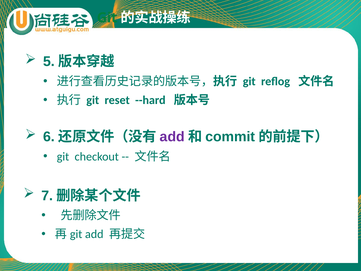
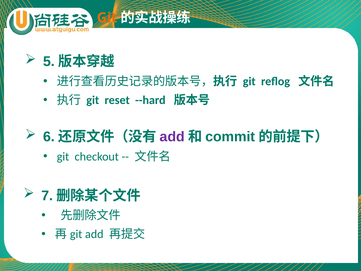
Git colour: green -> orange (107, 18)
